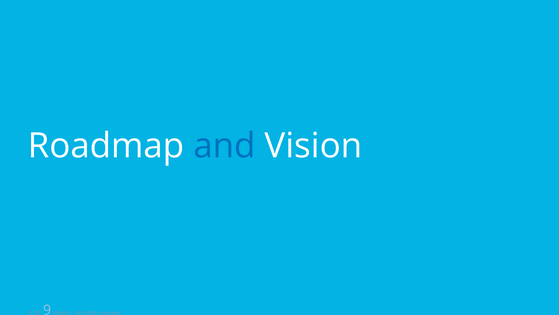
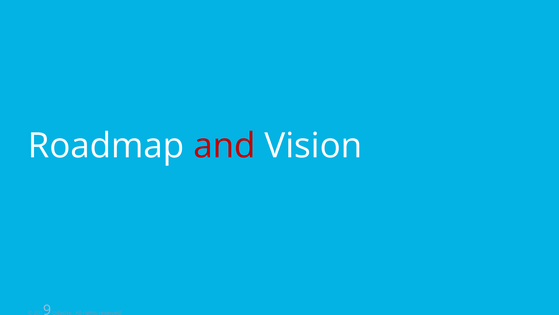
and colour: blue -> red (225, 146)
